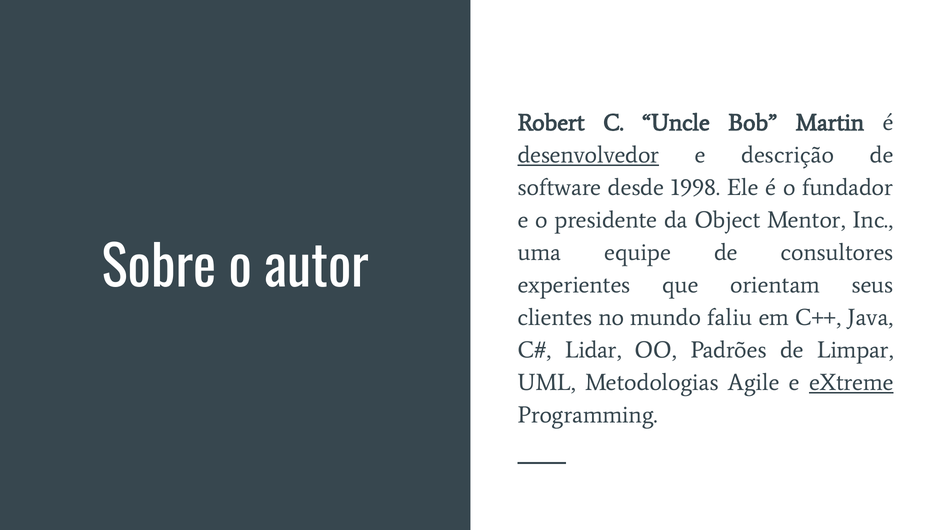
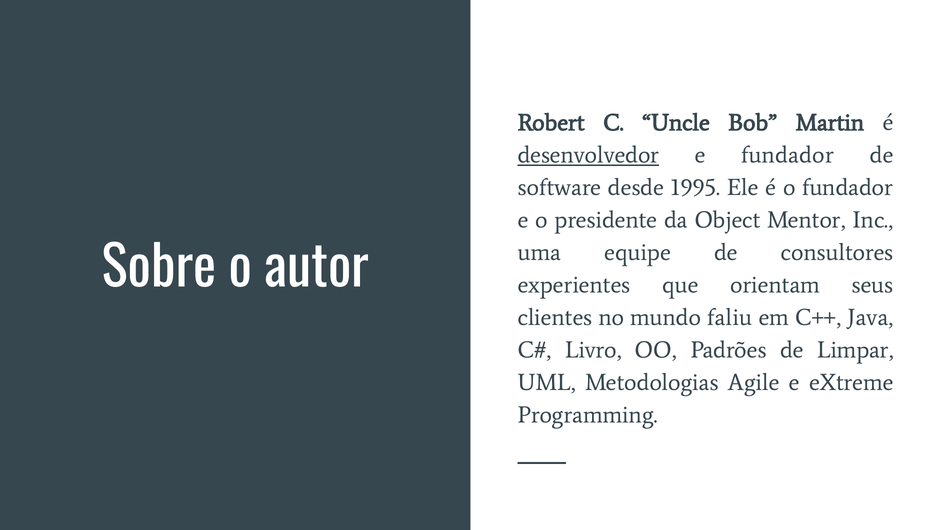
e descrição: descrição -> fundador (788, 155)
1998: 1998 -> 1995 (696, 187)
Lidar: Lidar -> Livro (593, 350)
eXtreme underline: present -> none (851, 382)
